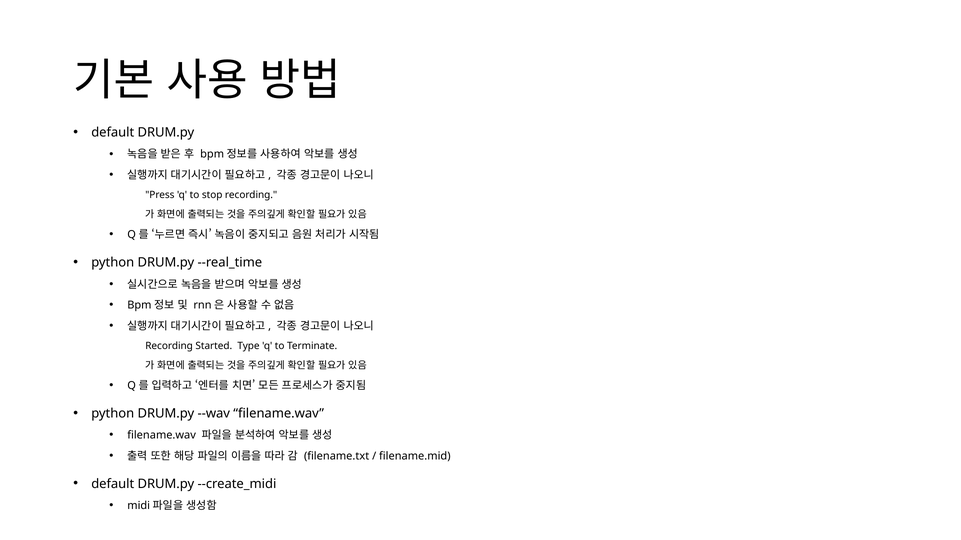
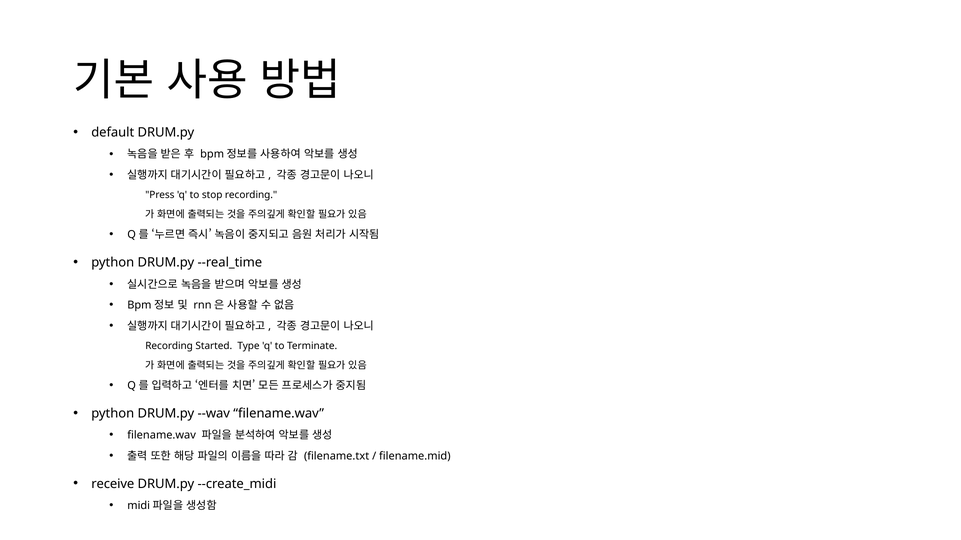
default: default -> receive (113, 484)
